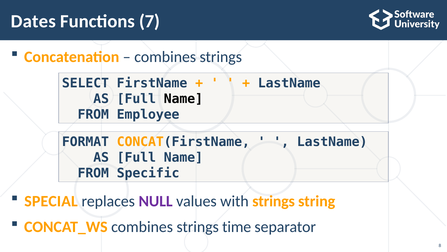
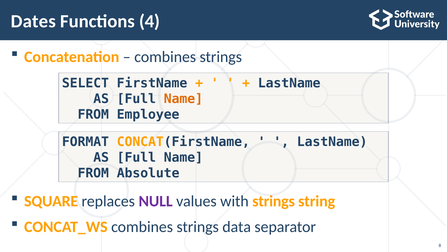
7: 7 -> 4 (150, 21)
Name colour: black -> orange (183, 99)
Specific: Specific -> Absolute (148, 173)
SPECIAL: SPECIAL -> SQUARE (51, 201)
time: time -> data (237, 226)
